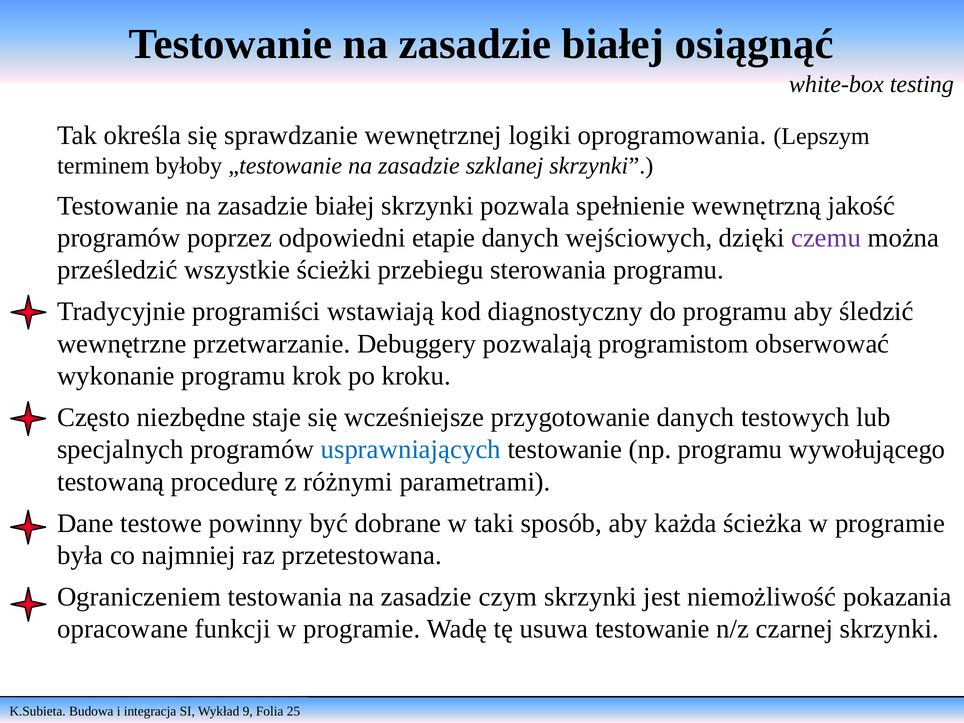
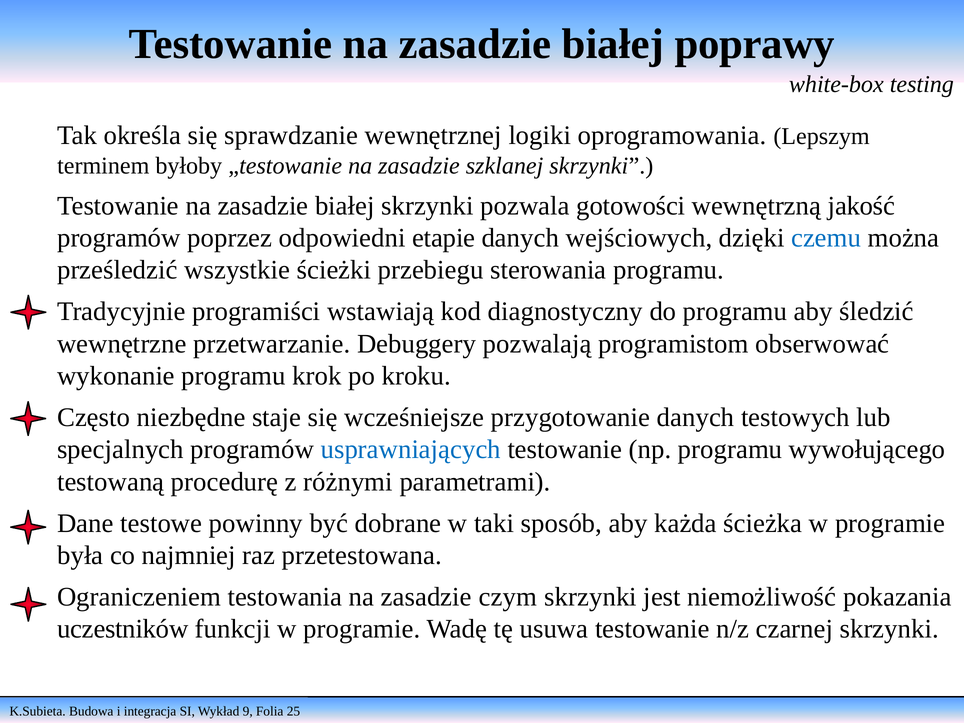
osiągnąć: osiągnąć -> poprawy (755, 44)
spełnienie: spełnienie -> gotowości (631, 206)
czemu colour: purple -> blue (826, 238)
opracowane: opracowane -> uczestników (123, 629)
